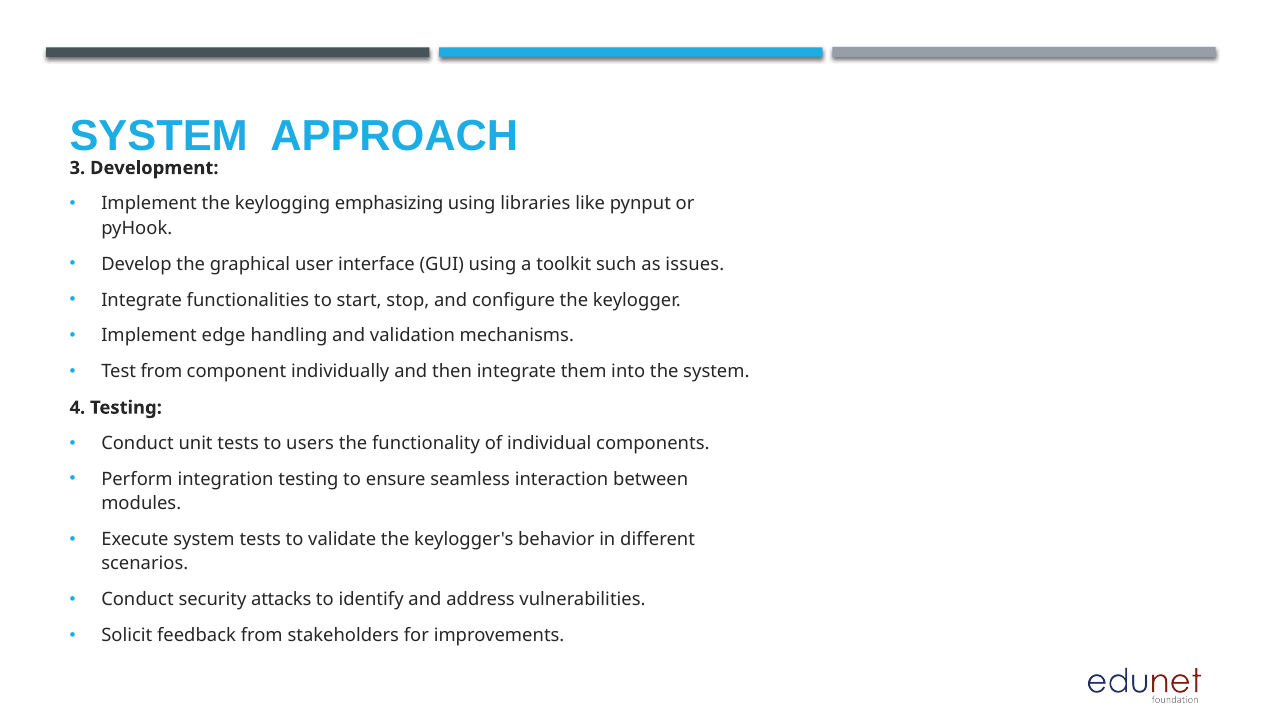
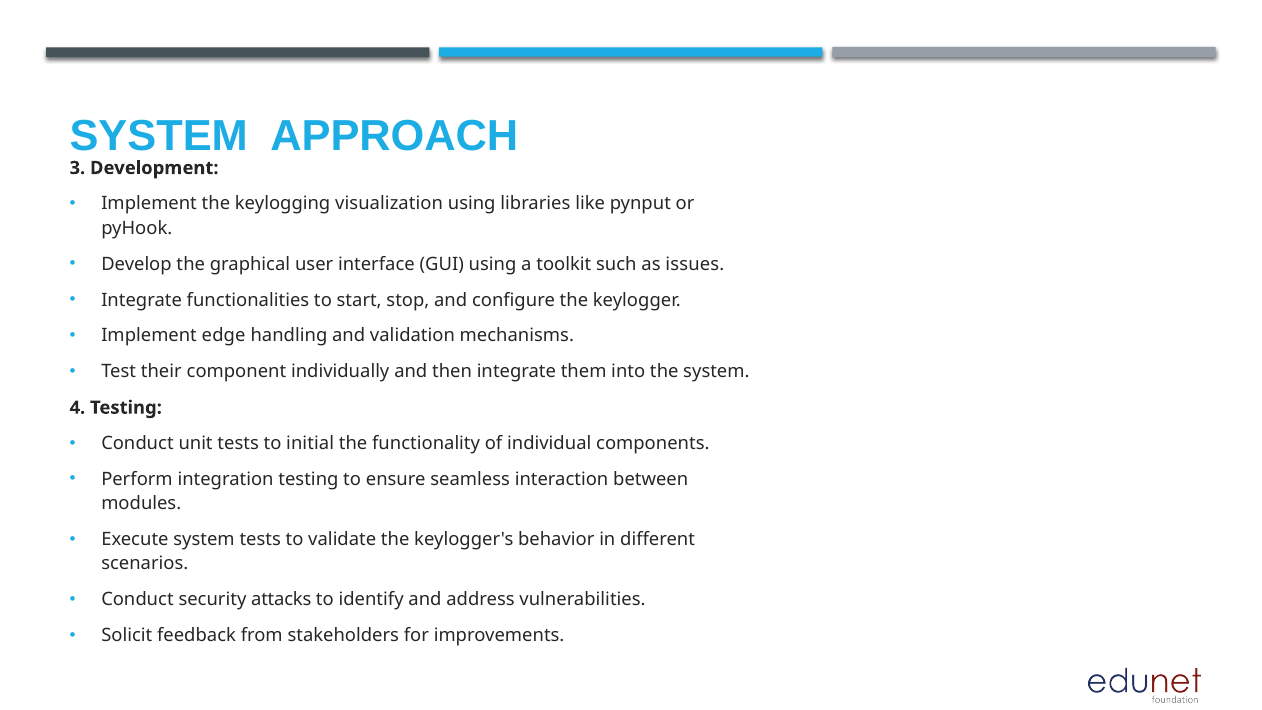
emphasizing: emphasizing -> visualization (389, 204)
Test from: from -> their (161, 372)
users: users -> initial (310, 443)
